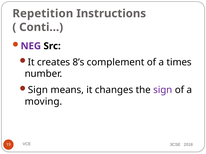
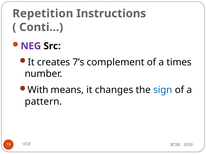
8’s: 8’s -> 7’s (79, 62)
Sign: Sign -> With (38, 90)
sign colour: purple -> blue (163, 90)
moving: moving -> pattern (43, 102)
